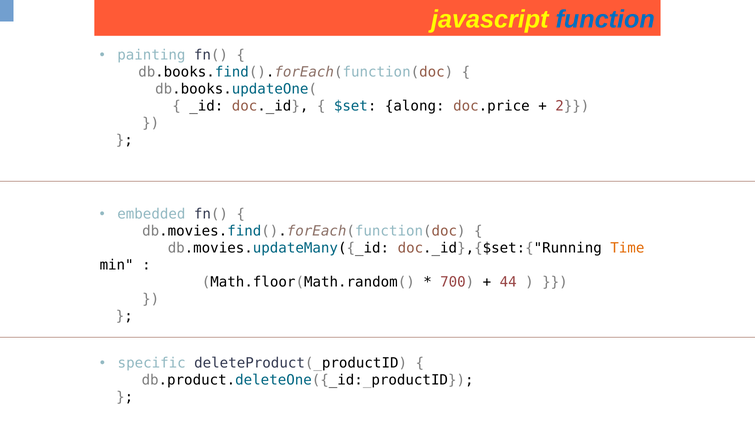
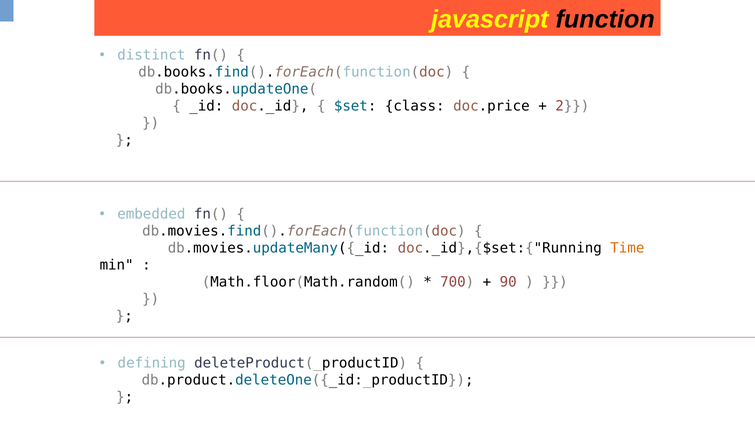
function colour: blue -> black (605, 20)
painting: painting -> distinct (151, 55)
along: along -> class (415, 106)
44: 44 -> 90 (508, 282)
specific: specific -> defining (152, 363)
